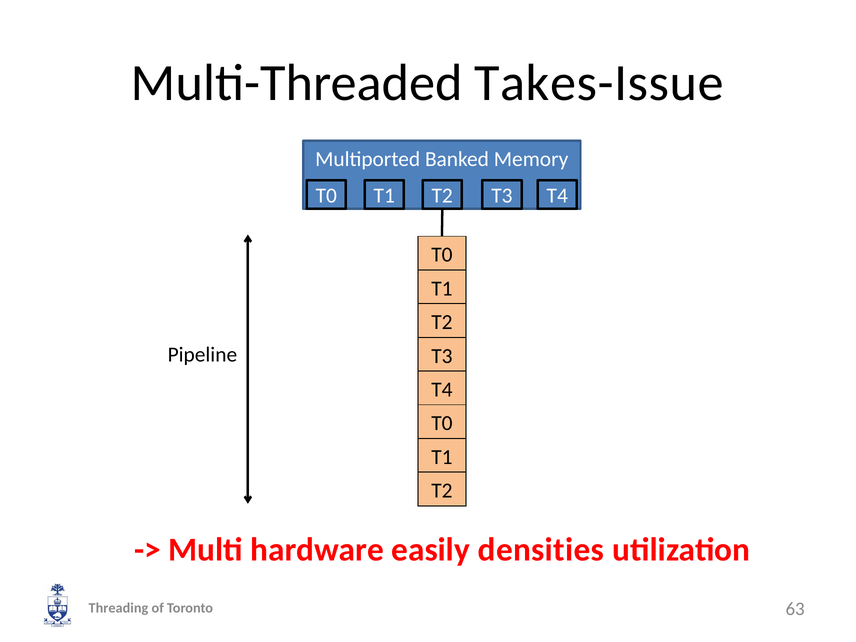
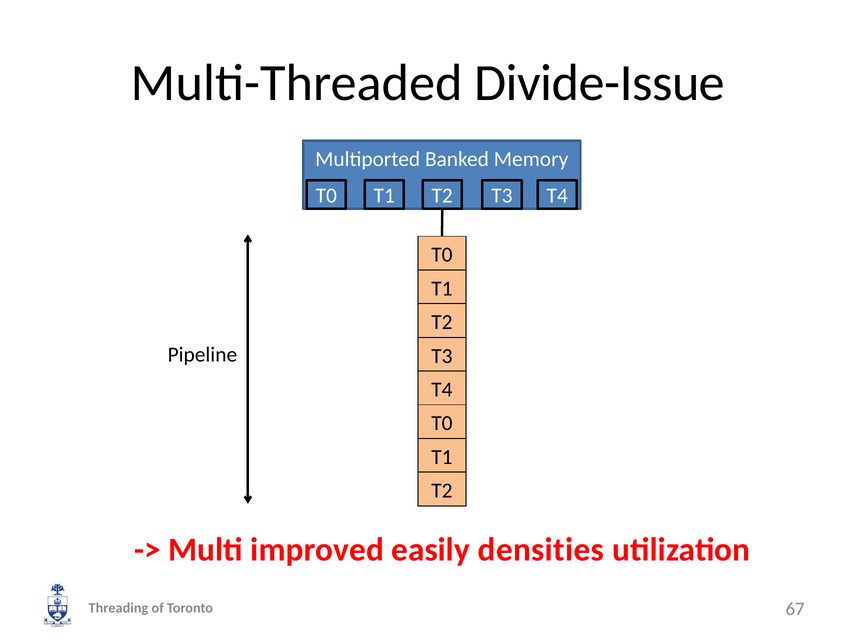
Takes-Issue: Takes-Issue -> Divide-Issue (599, 83)
hardware: hardware -> improved (317, 550)
63: 63 -> 67 (795, 609)
